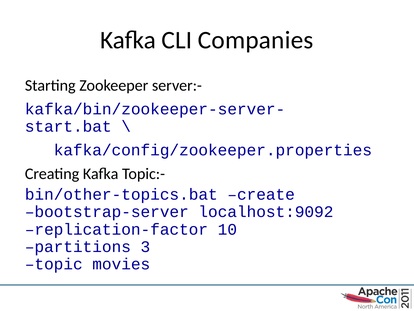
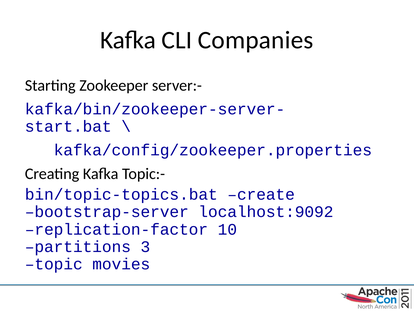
bin/other-topics.bat: bin/other-topics.bat -> bin/topic-topics.bat (121, 194)
